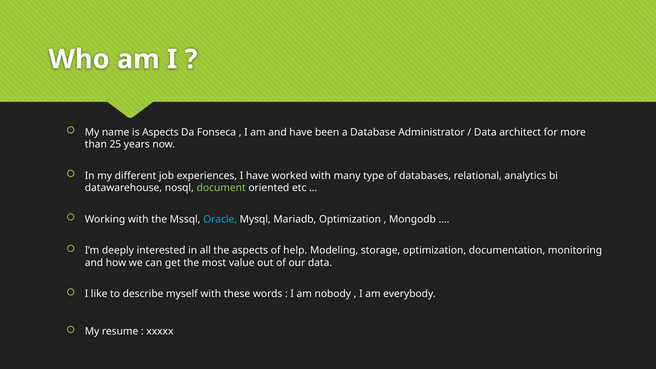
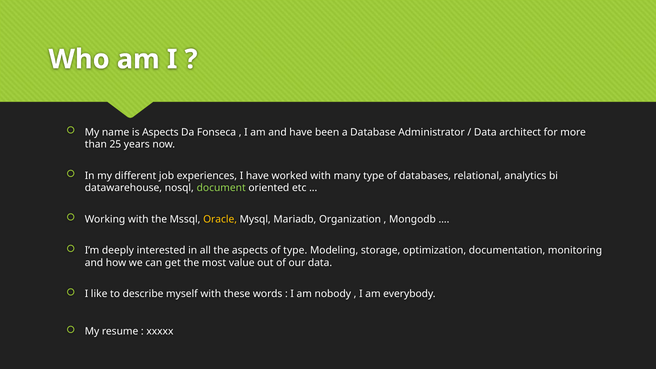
Oracle colour: light blue -> yellow (220, 219)
Mariadb Optimization: Optimization -> Organization (350, 219)
of help: help -> type (295, 250)
